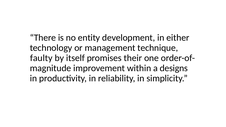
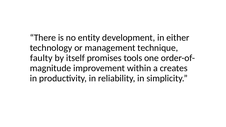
their: their -> tools (133, 58)
designs: designs -> creates (174, 68)
